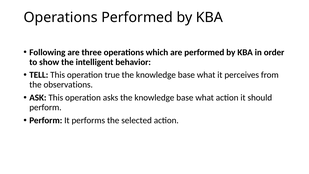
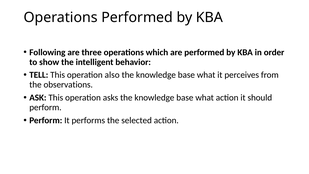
true: true -> also (112, 75)
